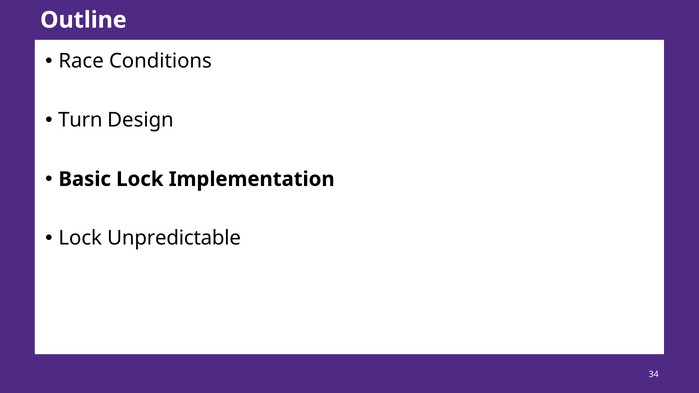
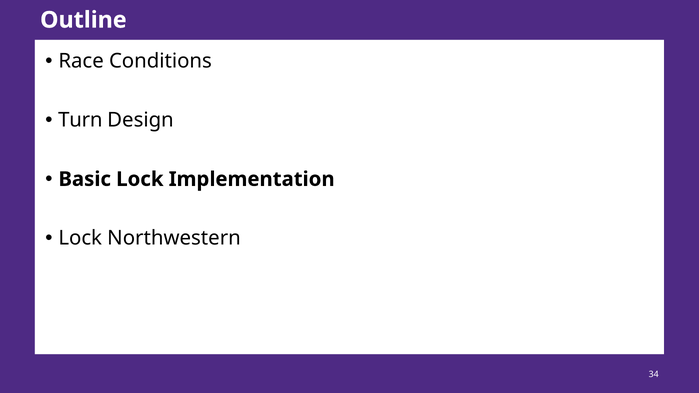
Unpredictable: Unpredictable -> Northwestern (174, 238)
